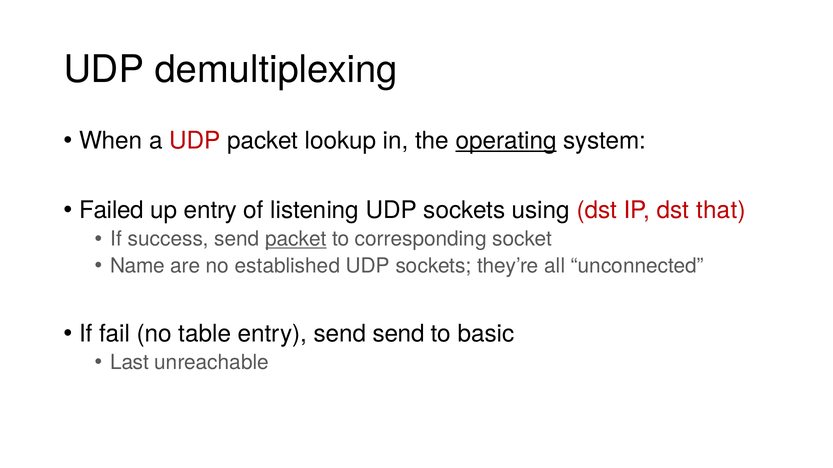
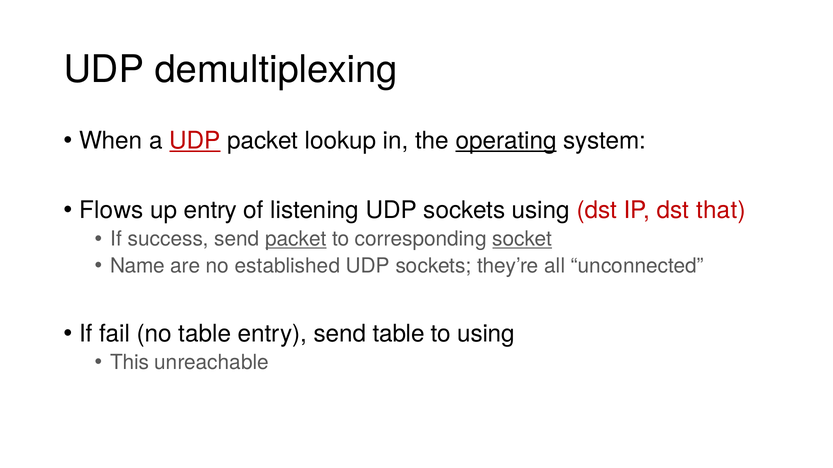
UDP underline: none -> present (195, 141)
Failed: Failed -> Flows (111, 211)
socket underline: none -> present (522, 239)
send send: send -> table (399, 334)
to basic: basic -> using (486, 334)
Last: Last -> This (130, 363)
